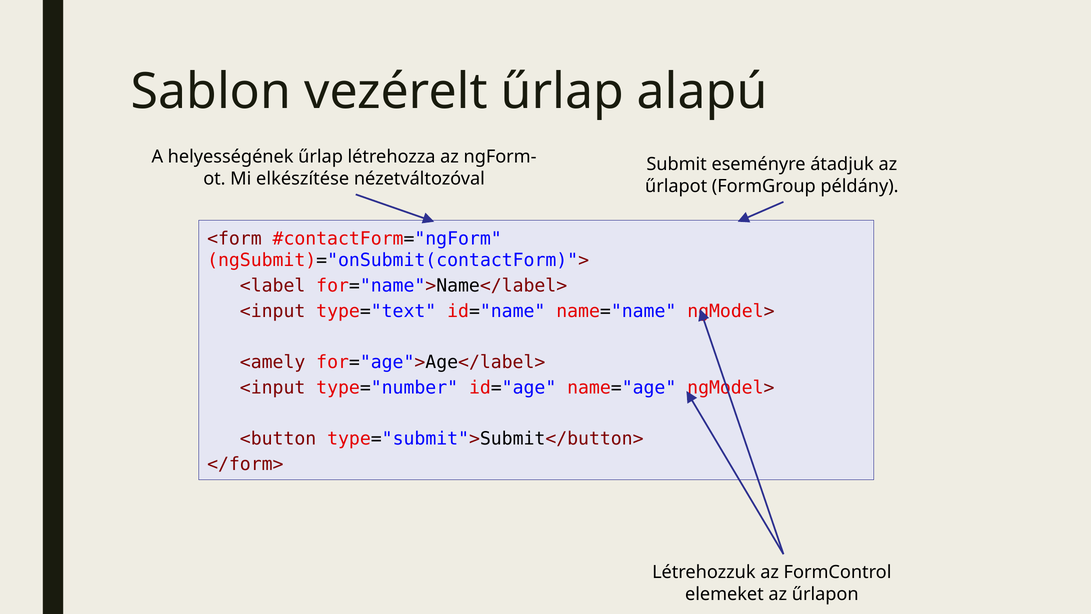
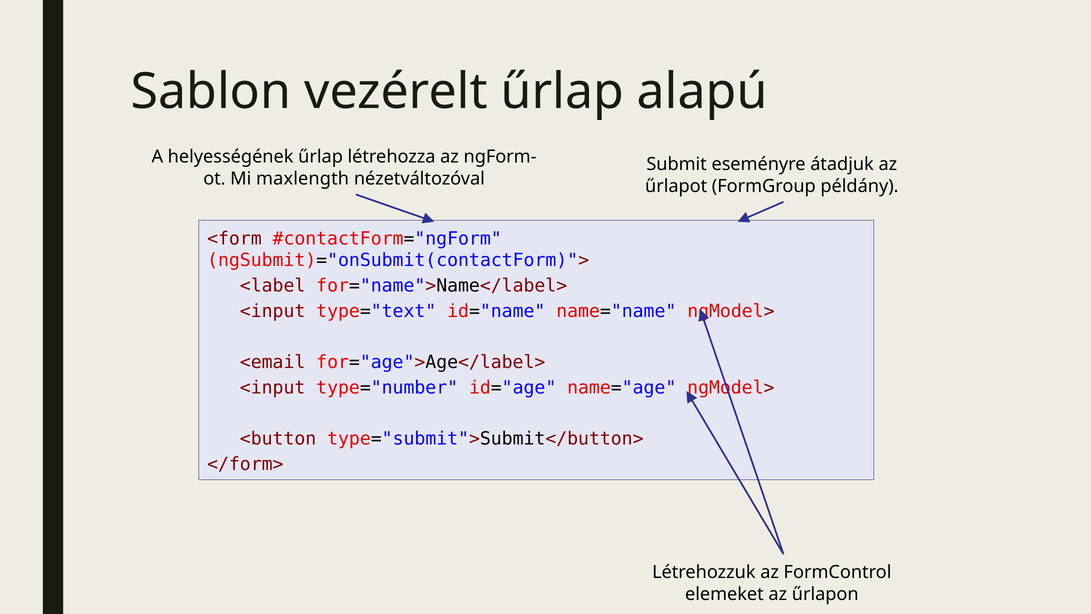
elkészítése: elkészítése -> maxlength (303, 179)
<amely: <amely -> <email (273, 362)
